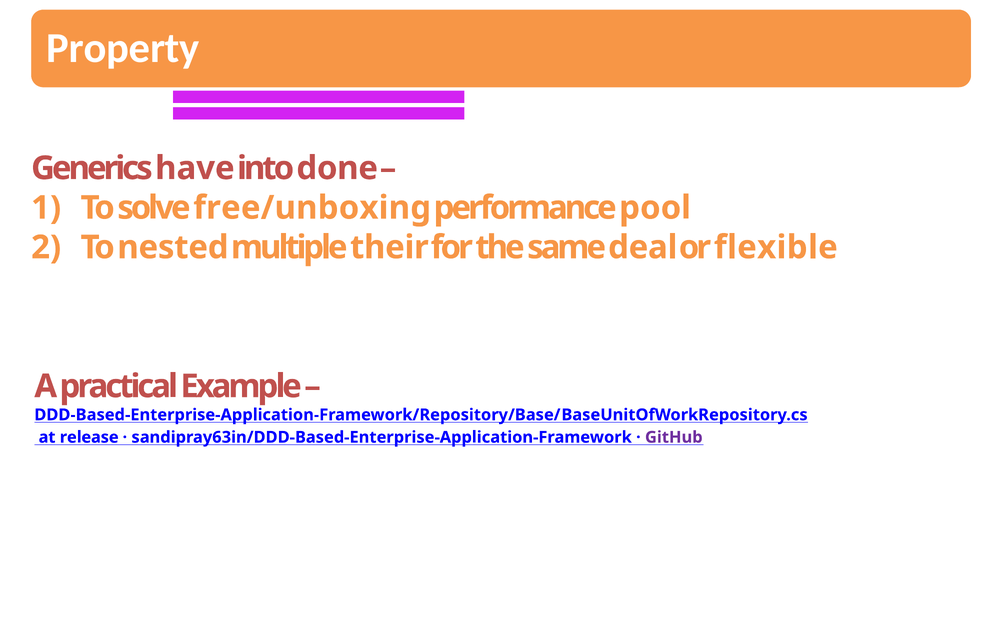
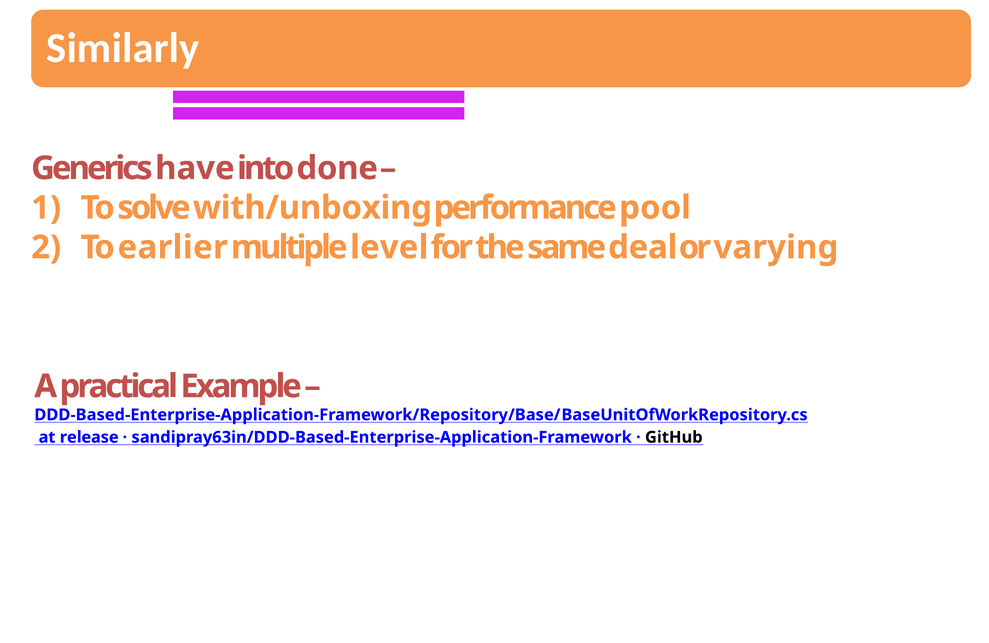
Property: Property -> Similarly (123, 48)
free/unboxing: free/unboxing -> with/unboxing (312, 208)
nested: nested -> earlier (173, 247)
their: their -> level (389, 247)
flexible: flexible -> varying (776, 247)
GitHub colour: purple -> black (674, 437)
